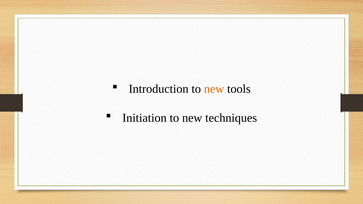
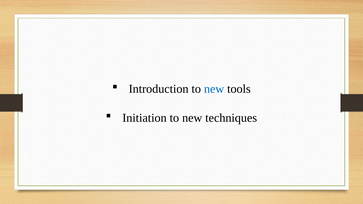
new colour: orange -> blue (214, 89)
